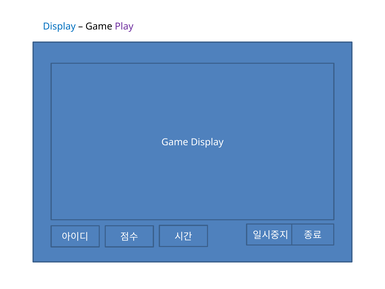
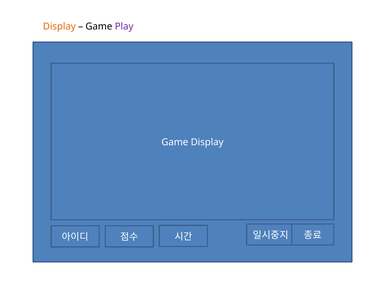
Display colour: blue -> orange (59, 26)
